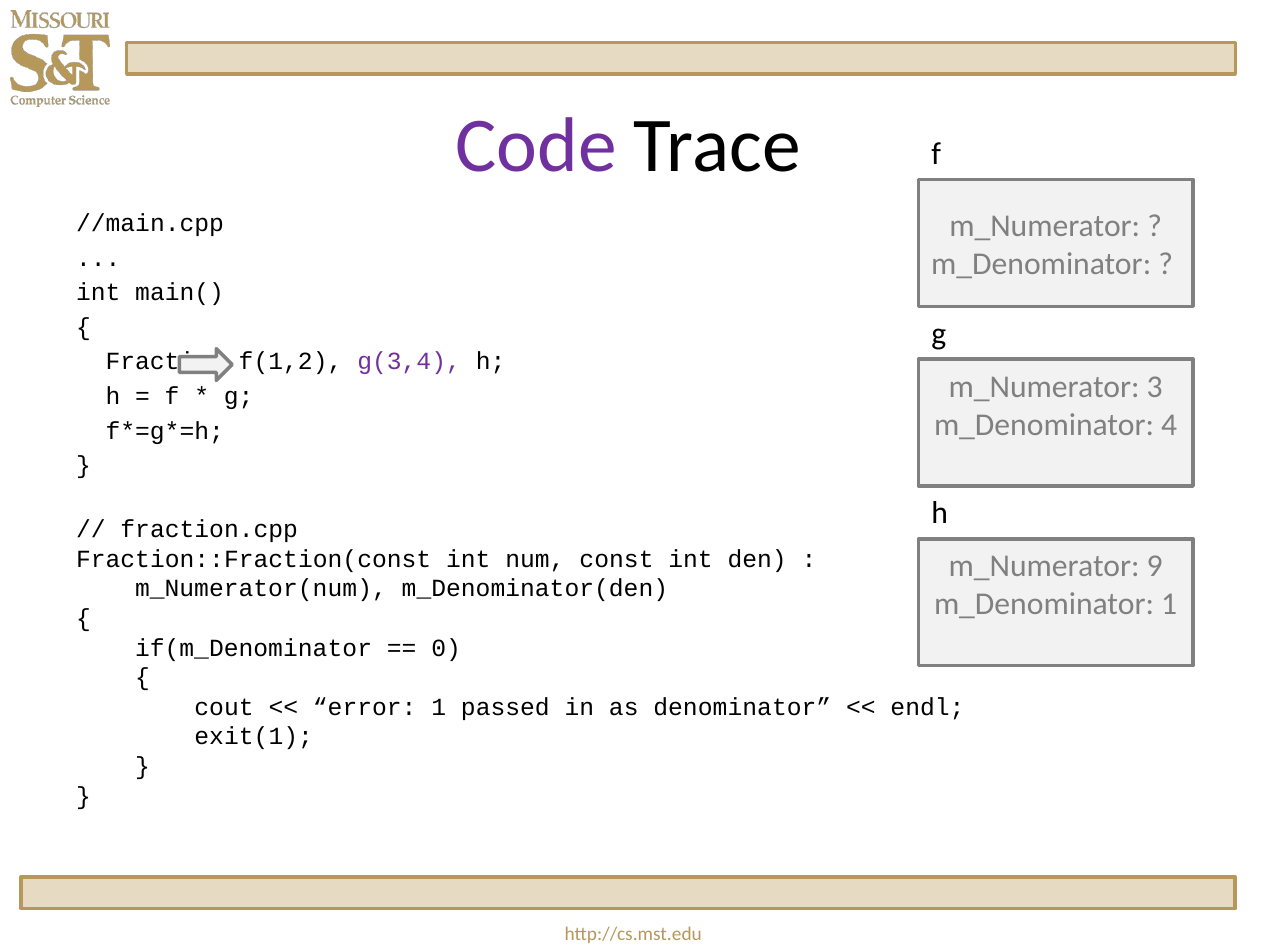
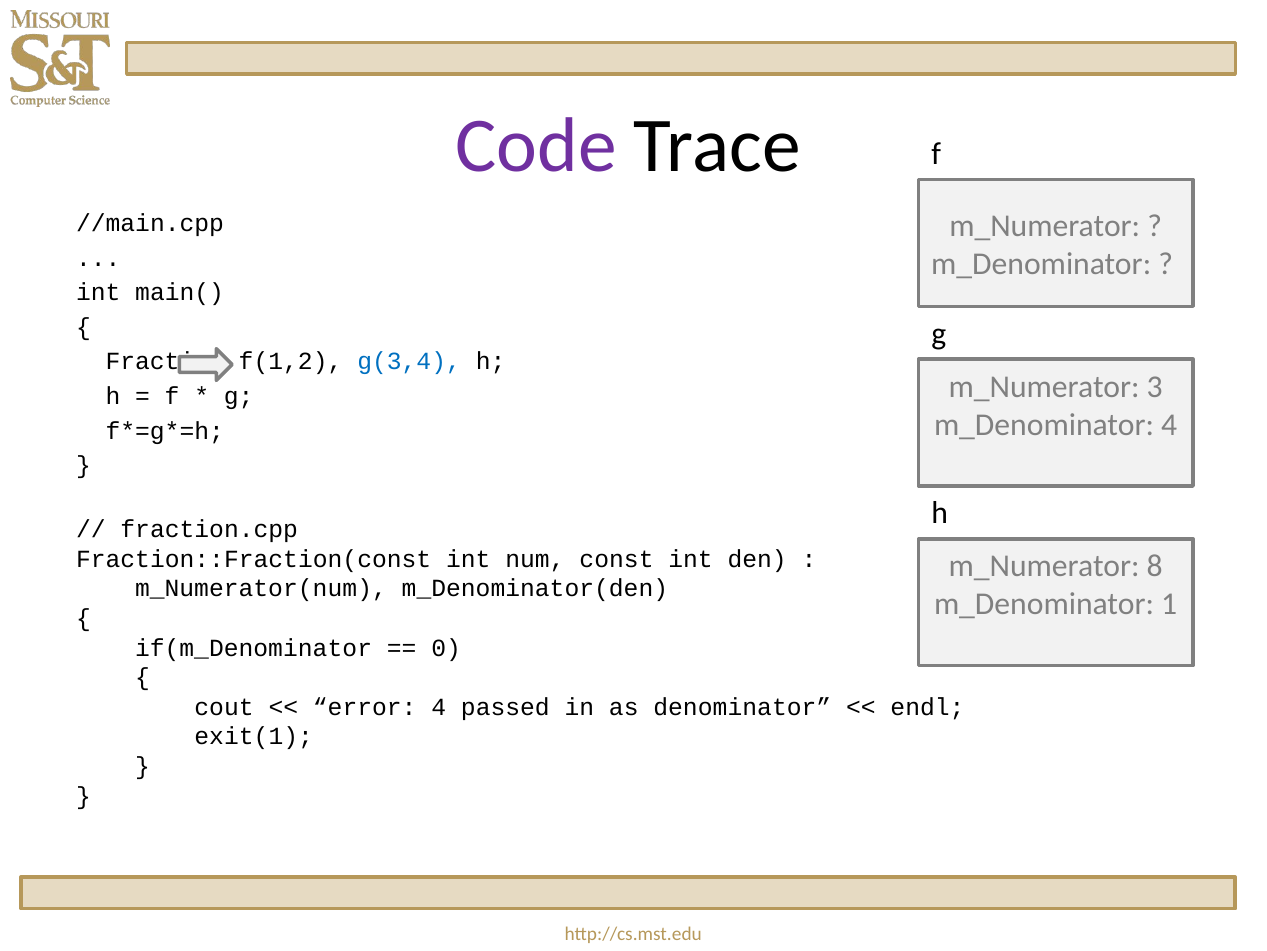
g(3,4 colour: purple -> blue (409, 361)
9: 9 -> 8 (1155, 566)
error 1: 1 -> 4 (439, 707)
